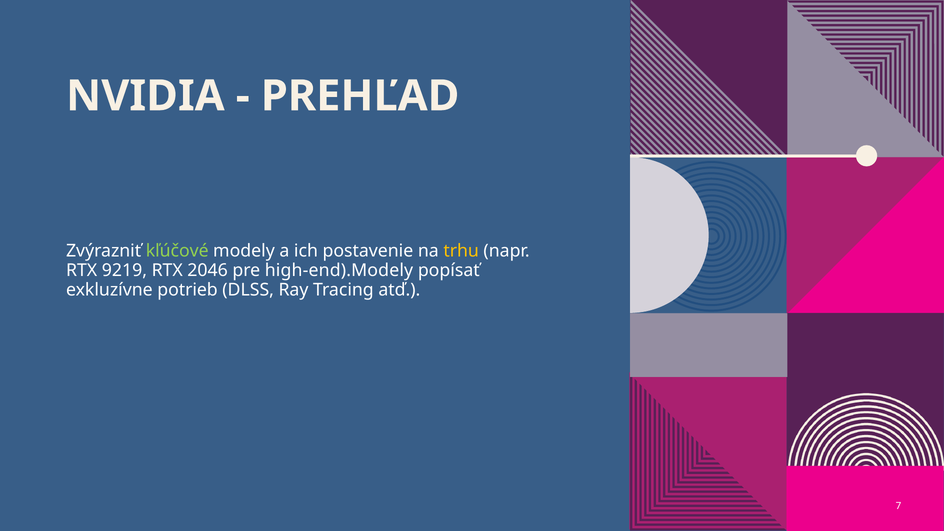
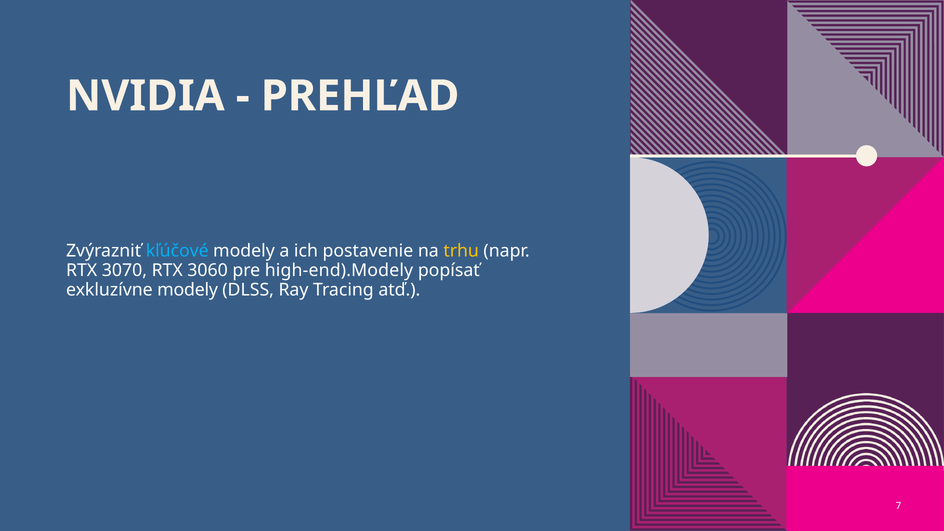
kľúčové colour: light green -> light blue (177, 251)
9219: 9219 -> 3070 (124, 270)
2046: 2046 -> 3060 (208, 270)
exkluzívne potrieb: potrieb -> modely (188, 290)
